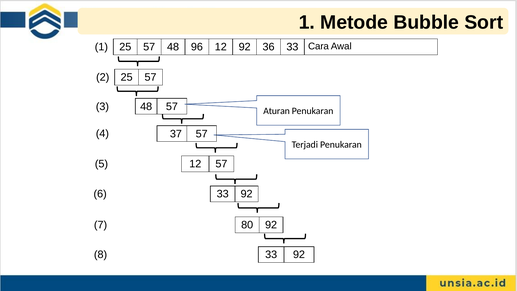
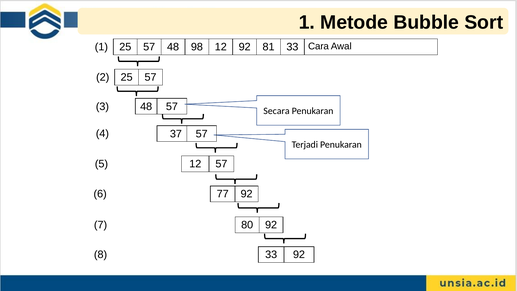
96: 96 -> 98 (197, 47)
36: 36 -> 81 (269, 47)
Aturan: Aturan -> Secara (276, 111)
6 33: 33 -> 77 (223, 194)
